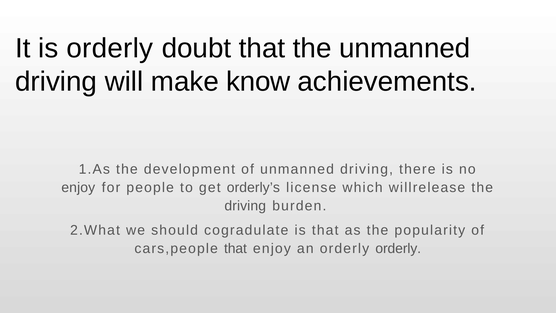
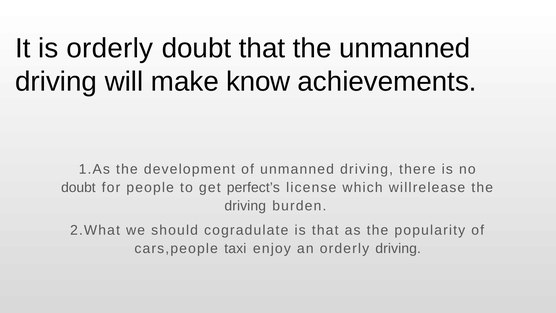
enjoy: enjoy -> doubt (78, 188)
orderly’s: orderly’s -> perfect’s (253, 188)
cars,people that: that -> taxi (235, 248)
orderly orderly: orderly -> driving (398, 248)
